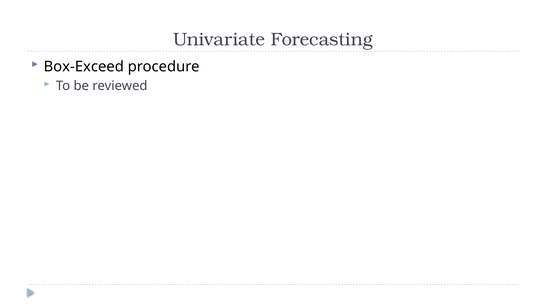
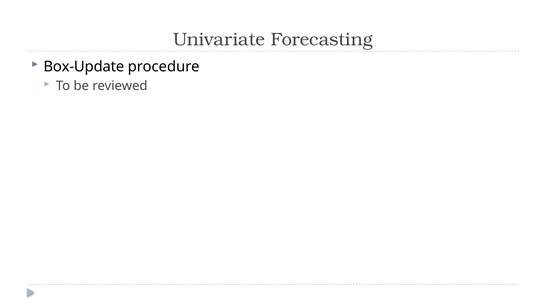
Box-Exceed: Box-Exceed -> Box-Update (84, 67)
